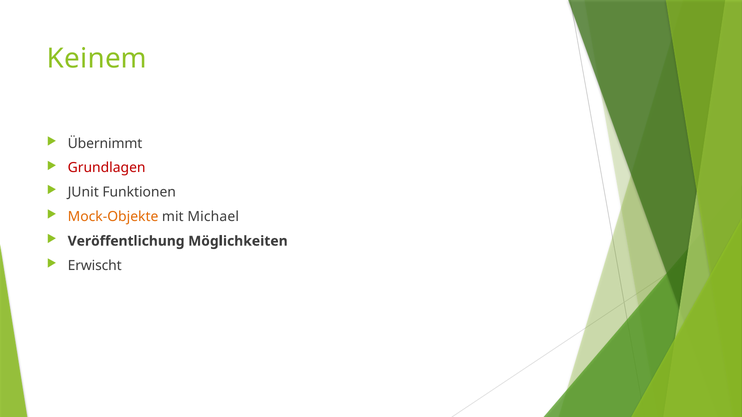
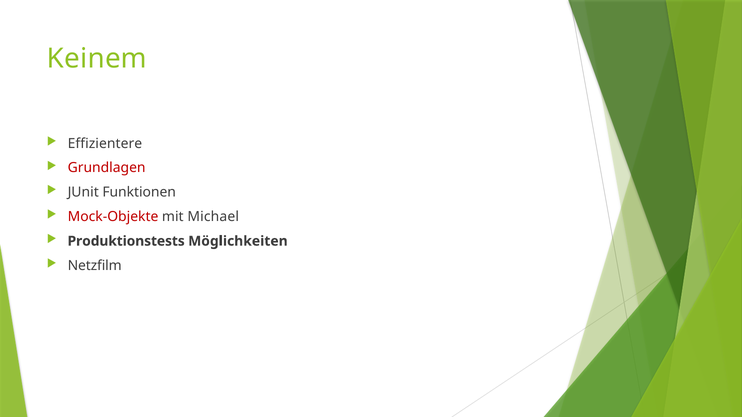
Übernimmt: Übernimmt -> Effizientere (105, 144)
Mock-Objekte colour: orange -> red (113, 217)
Veröffentlichung: Veröffentlichung -> Produktionstests (126, 241)
Erwischt: Erwischt -> Netzfilm (95, 266)
